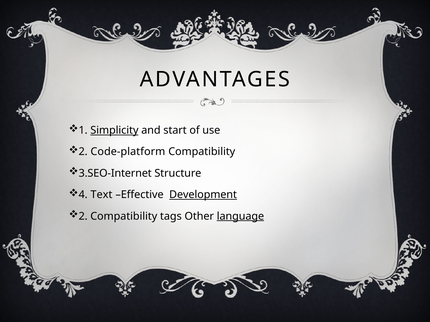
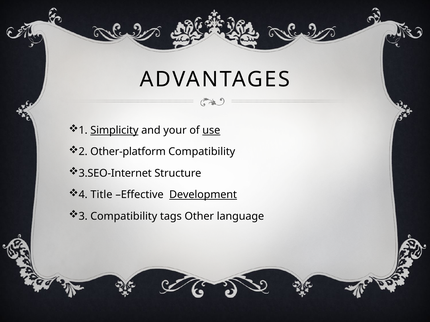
start: start -> your (175, 130)
use underline: none -> present (211, 130)
Code-platform: Code-platform -> Other-platform (128, 152)
Text: Text -> Title (101, 195)
2: 2 -> 3 (83, 216)
language underline: present -> none (240, 216)
